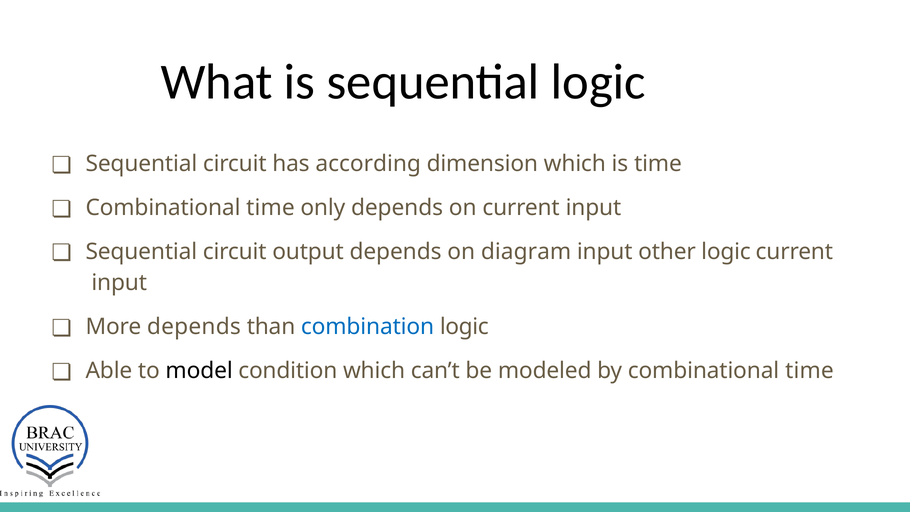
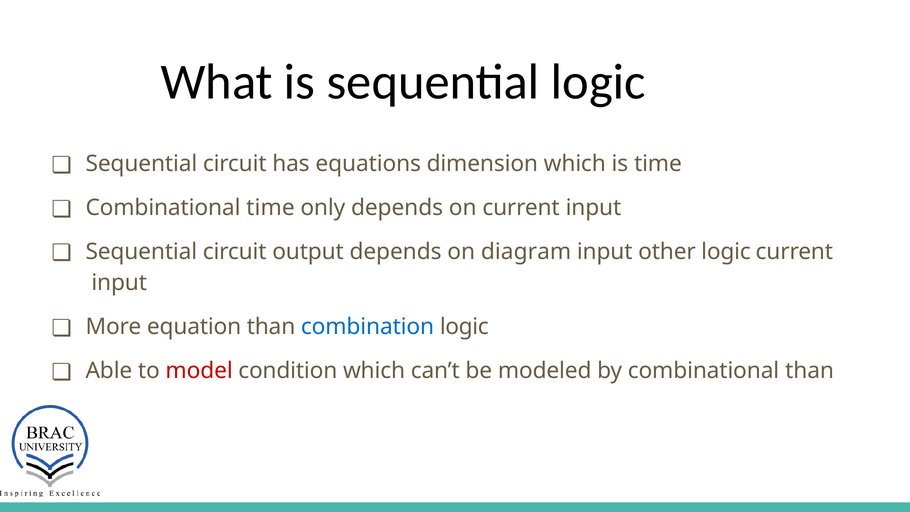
according: according -> equations (368, 164)
More depends: depends -> equation (194, 327)
model colour: black -> red (199, 371)
by combinational time: time -> than (810, 371)
